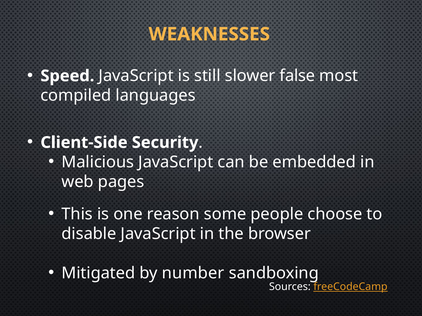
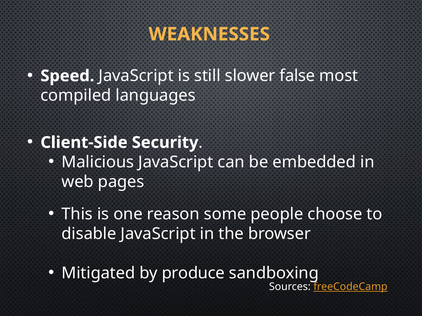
number: number -> produce (193, 274)
